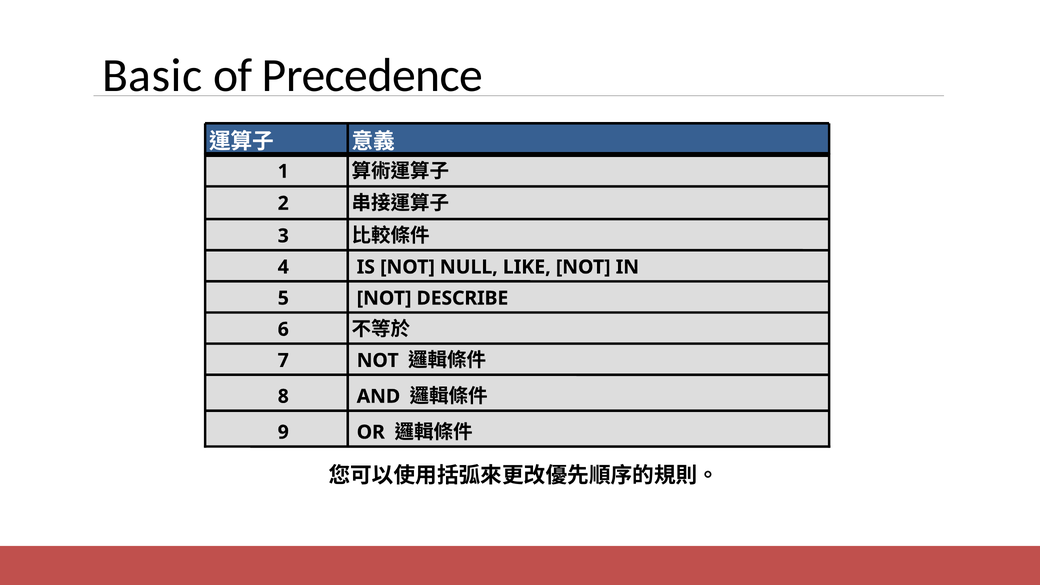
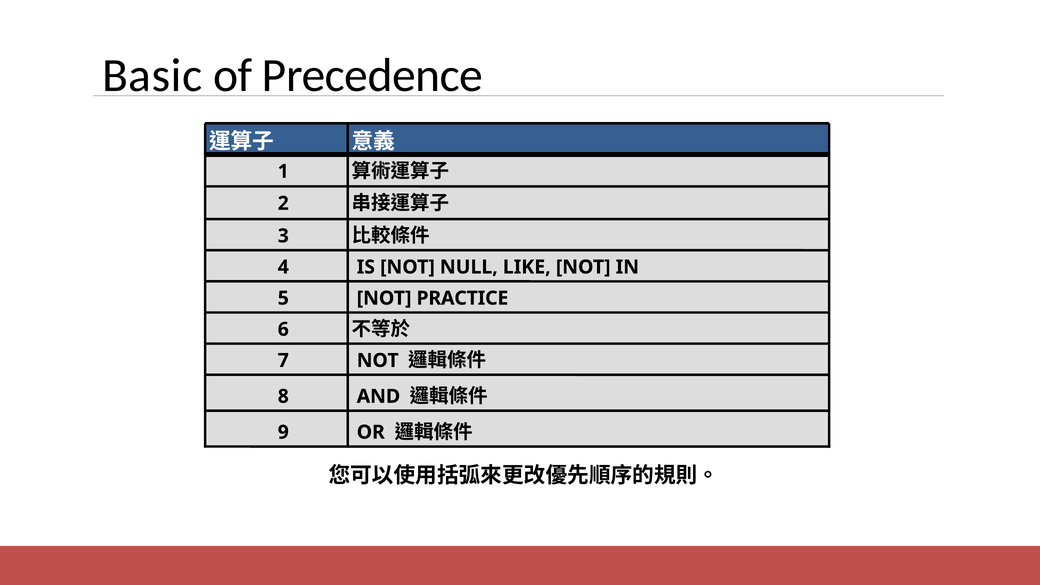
DESCRIBE: DESCRIBE -> PRACTICE (462, 298)
